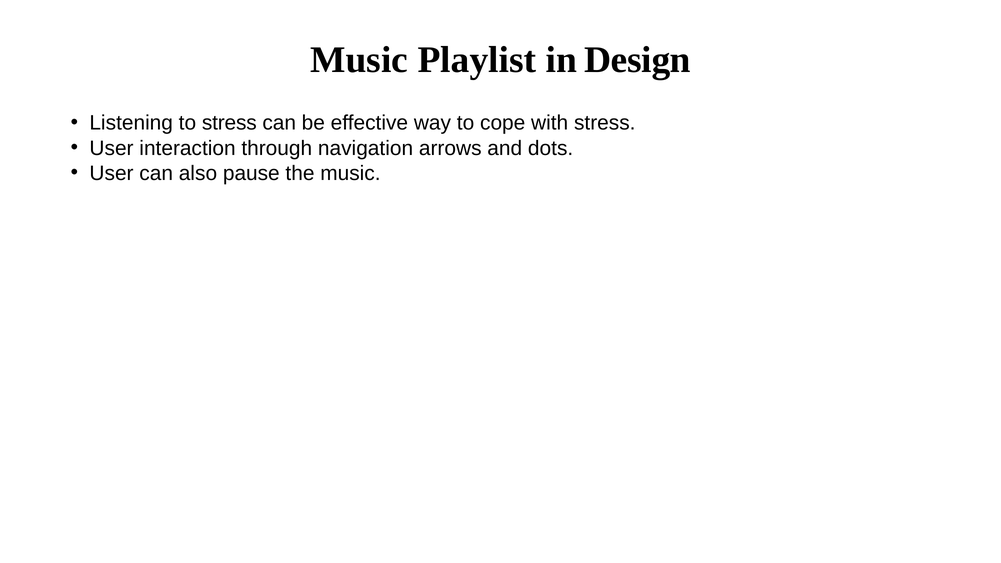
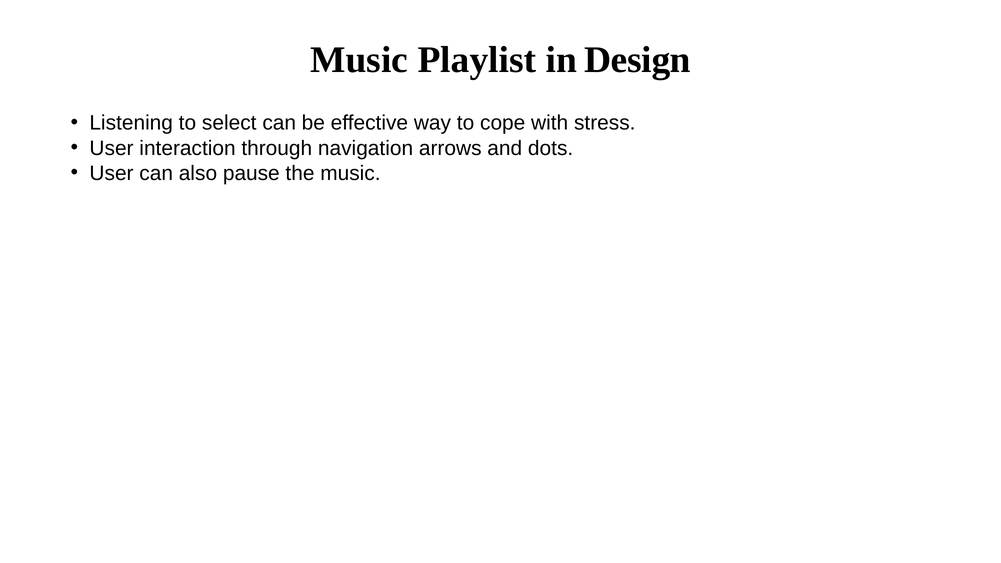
to stress: stress -> select (229, 123)
